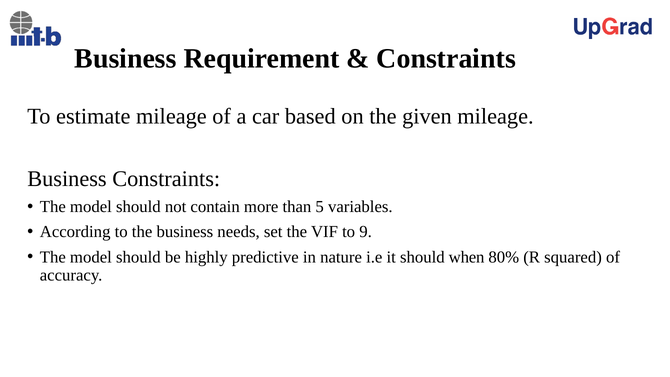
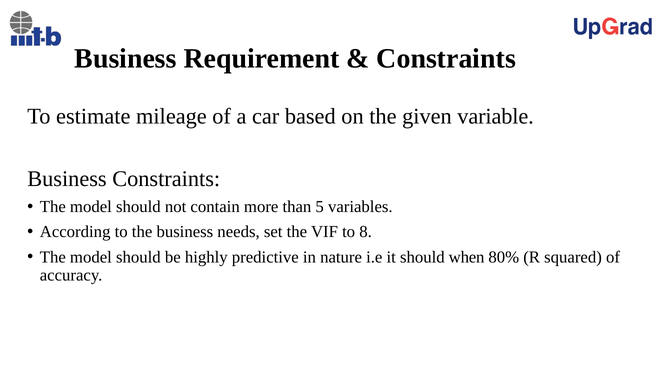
given mileage: mileage -> variable (496, 116)
9: 9 -> 8 (366, 232)
